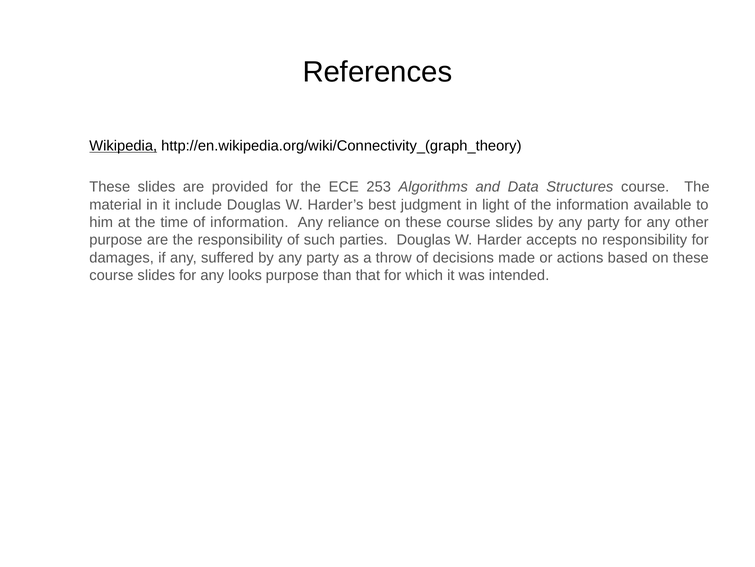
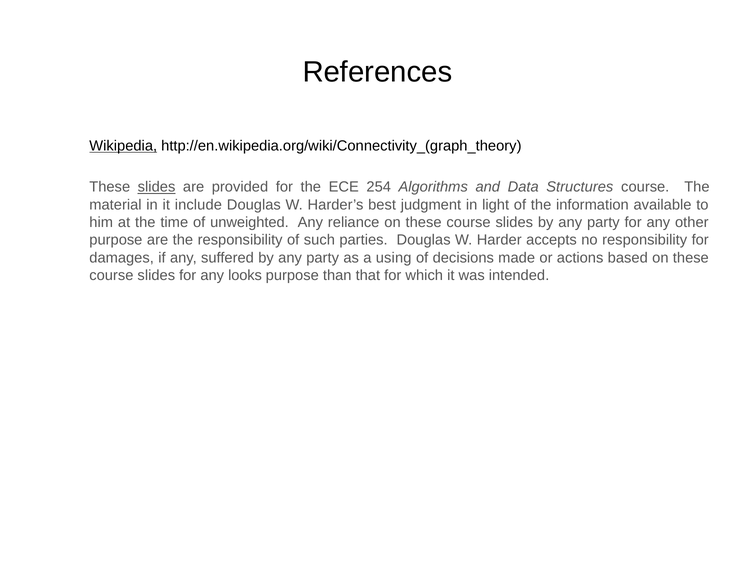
slides underline: none -> present (157, 187)
253: 253 -> 254 (379, 187)
of information: information -> unweighted (249, 222)
throw: throw -> using (394, 257)
